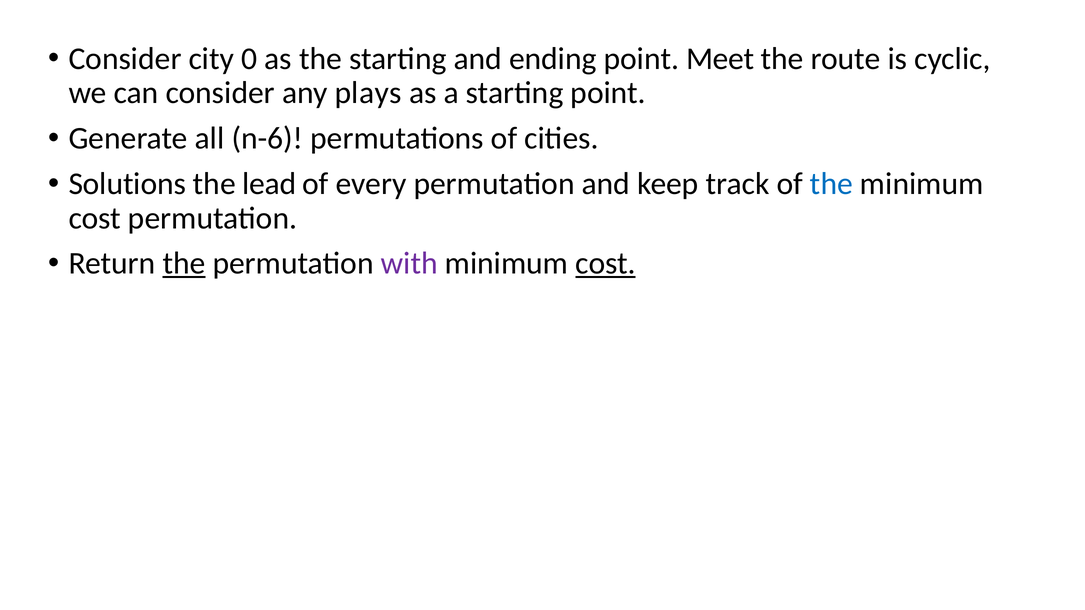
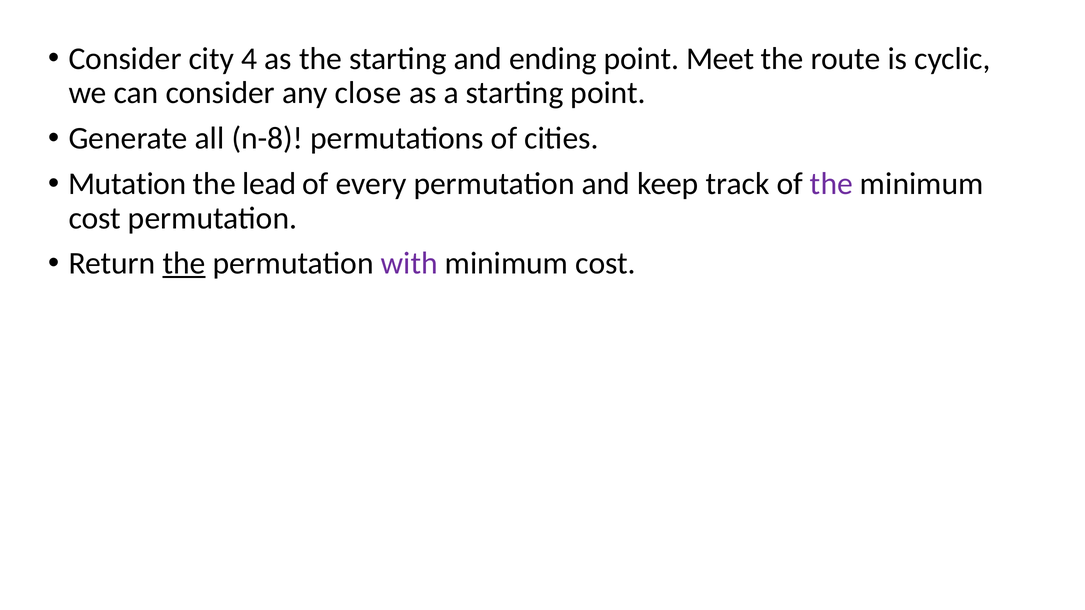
0: 0 -> 4 (249, 59)
plays: plays -> close (368, 93)
n-6: n-6 -> n-8 (267, 138)
Solutions: Solutions -> Mutation (127, 184)
the colour: blue -> purple (831, 184)
cost underline: present -> none (606, 264)
